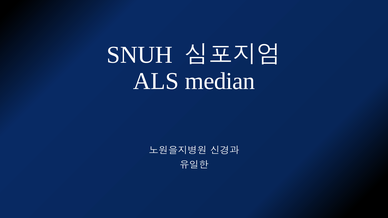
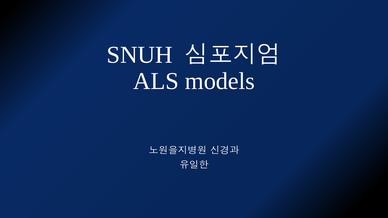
median: median -> models (220, 81)
